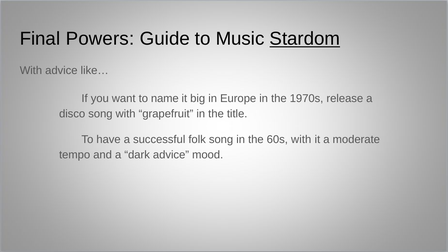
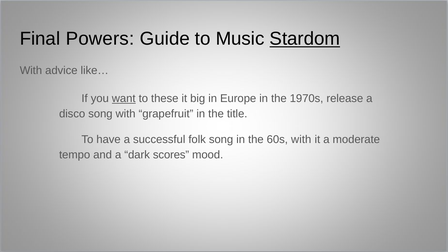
want underline: none -> present (124, 99)
name: name -> these (165, 99)
dark advice: advice -> scores (171, 155)
